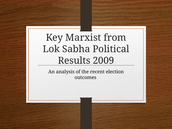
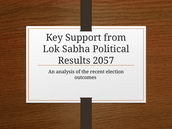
Marxist: Marxist -> Support (83, 38)
2009: 2009 -> 2057 (103, 61)
